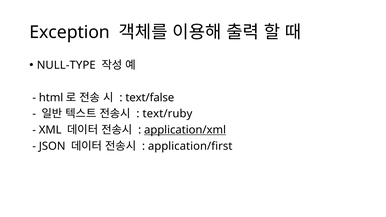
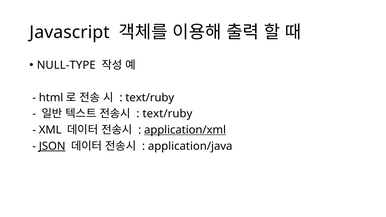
Exception: Exception -> Javascript (70, 32)
text/false: text/false -> text/ruby (150, 98)
JSON underline: none -> present (52, 146)
application/first: application/first -> application/java (190, 146)
